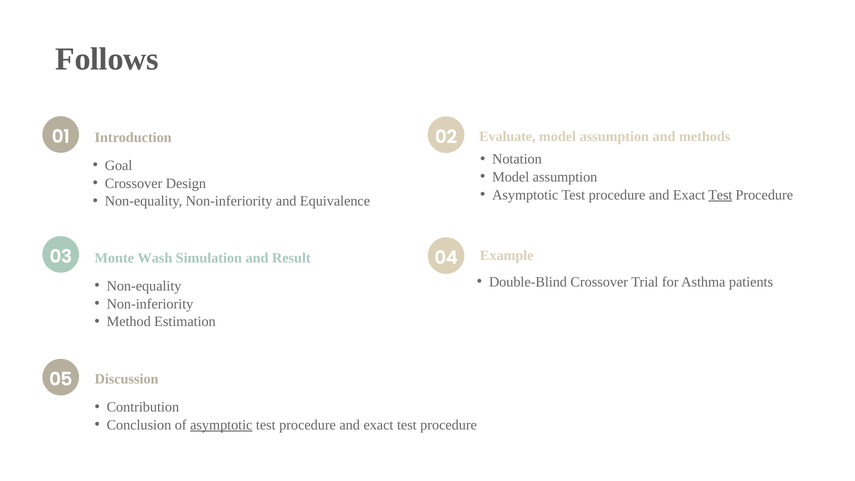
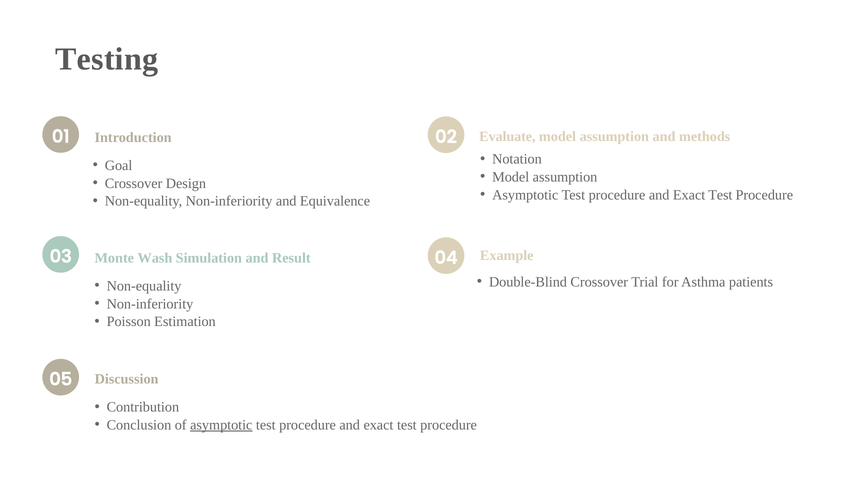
Follows: Follows -> Testing (107, 59)
Test underline: present -> none (720, 195)
Method: Method -> Poisson (129, 322)
